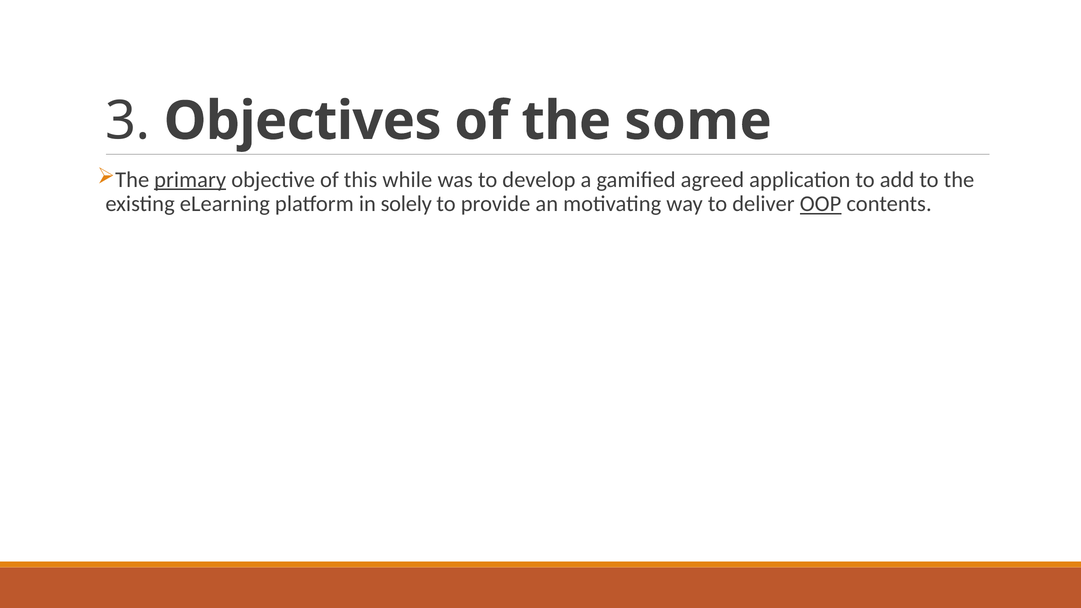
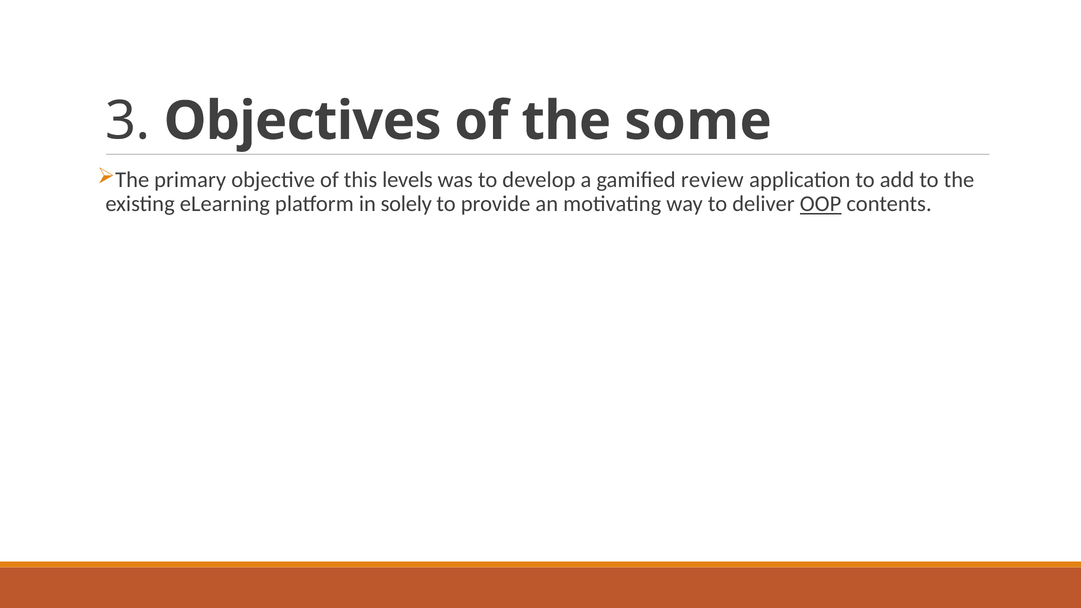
primary underline: present -> none (190, 180)
while: while -> levels (407, 180)
agreed: agreed -> review (712, 180)
